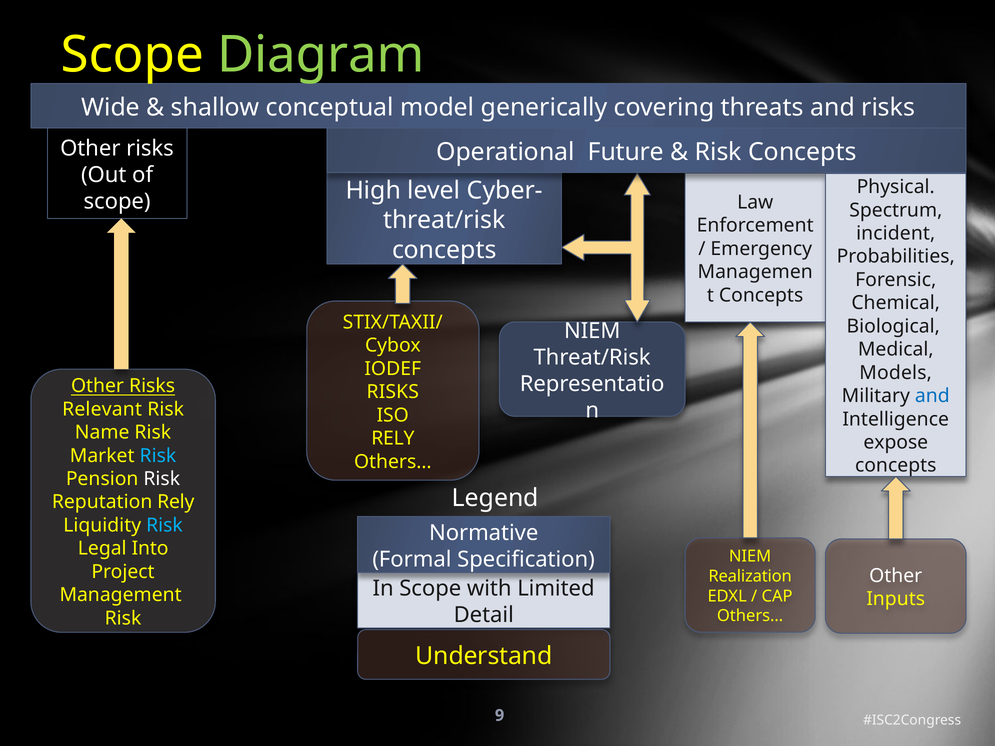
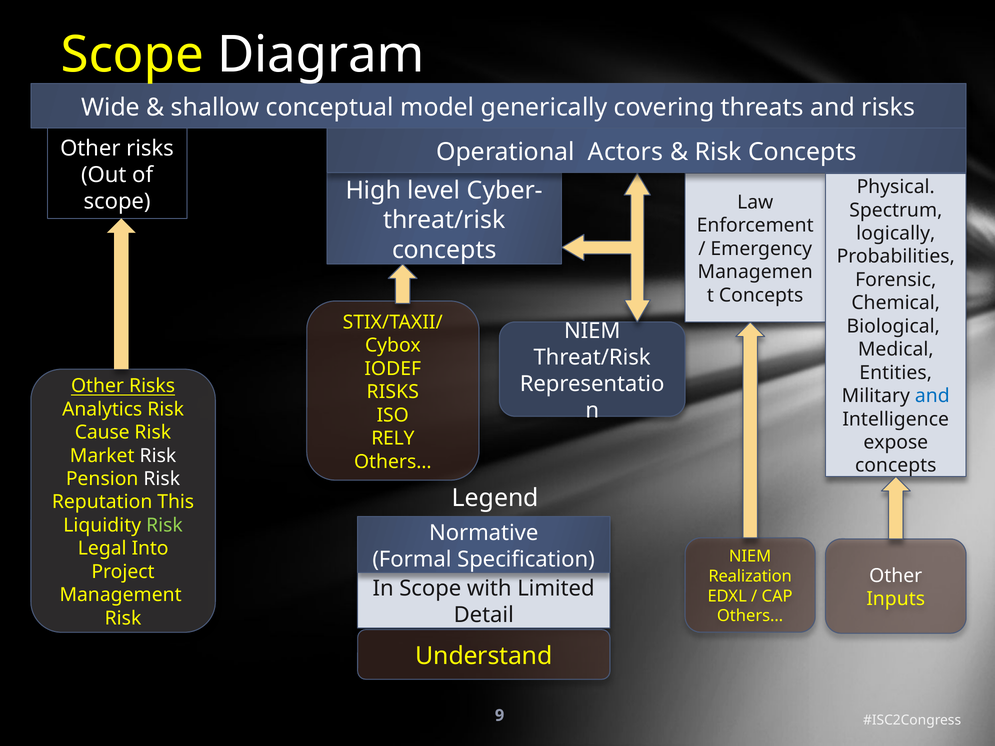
Diagram colour: light green -> white (321, 55)
Future: Future -> Actors (626, 152)
incident: incident -> logically (896, 233)
Models: Models -> Entities (896, 373)
Relevant: Relevant -> Analytics (102, 409)
Name: Name -> Cause (102, 433)
Risk colour: light blue -> white (158, 456)
Reputation Rely: Rely -> This (176, 502)
Risk colour: light blue -> light green (164, 525)
